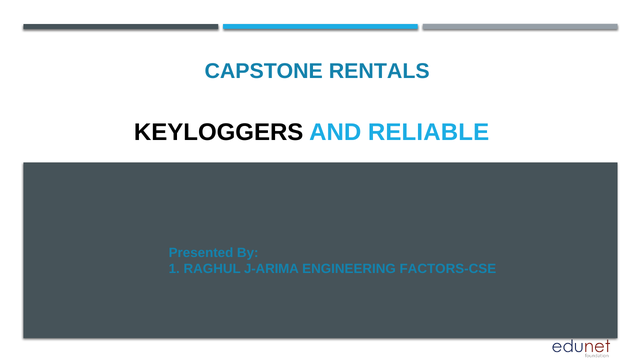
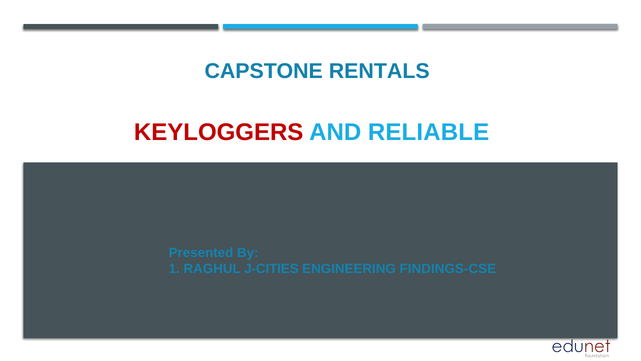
KEYLOGGERS colour: black -> red (219, 132)
J-ARIMA: J-ARIMA -> J-CITIES (271, 268)
FACTORS-CSE: FACTORS-CSE -> FINDINGS-CSE (448, 268)
